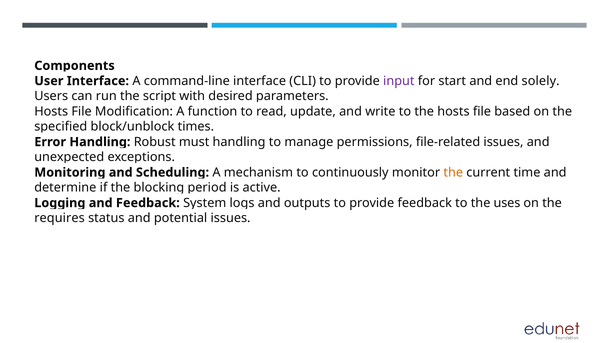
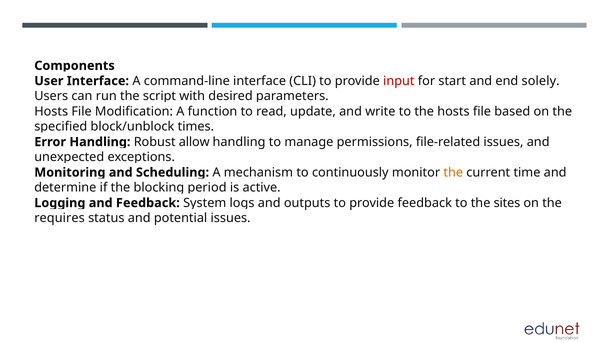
input colour: purple -> red (399, 81)
must: must -> allow (194, 142)
uses: uses -> sites (507, 203)
